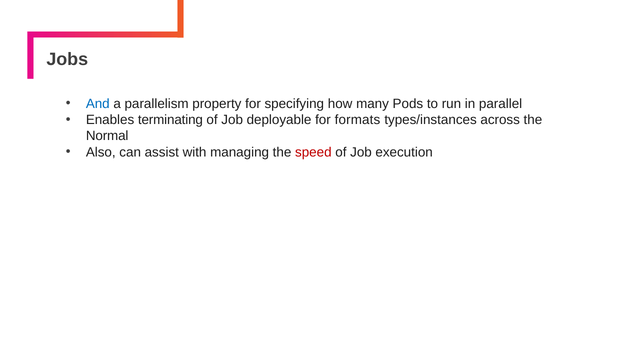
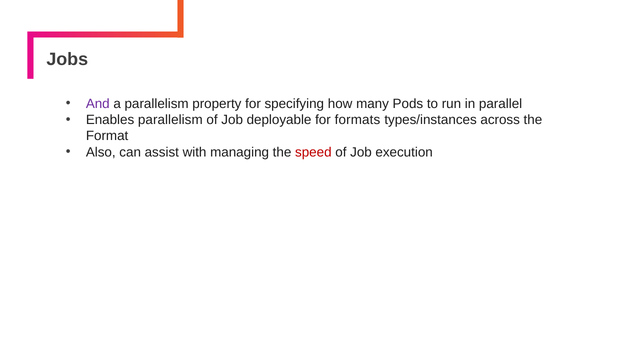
And colour: blue -> purple (98, 104)
Enables terminating: terminating -> parallelism (170, 120)
Normal: Normal -> Format (107, 136)
